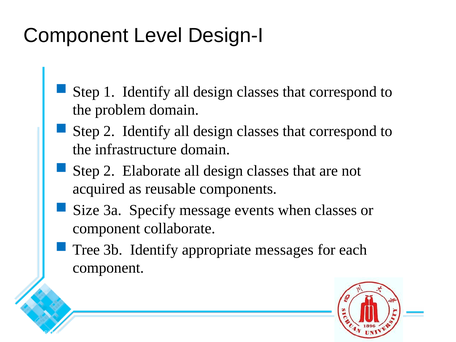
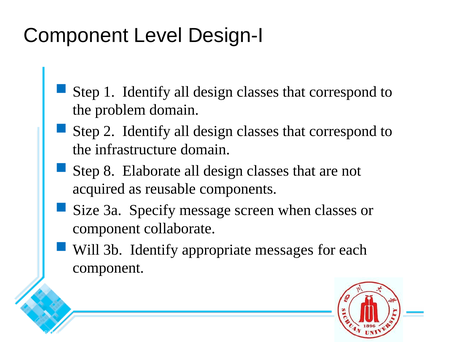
2: 2 -> 8 (109, 171)
events: events -> screen (254, 210)
Tree: Tree -> Will (86, 250)
